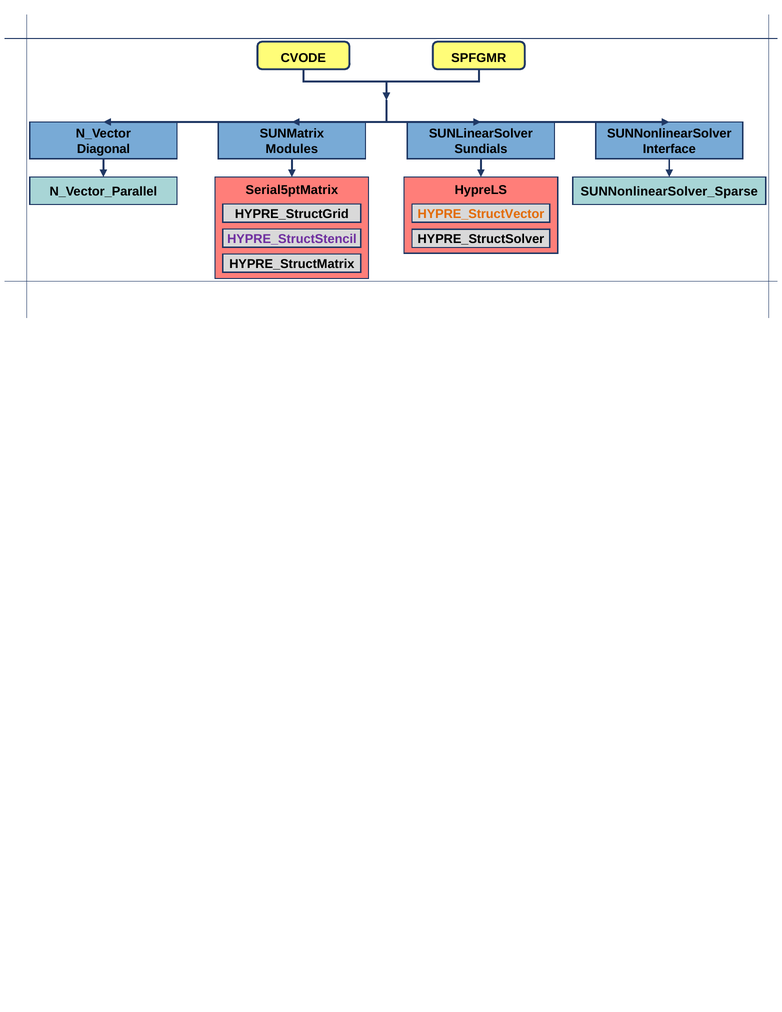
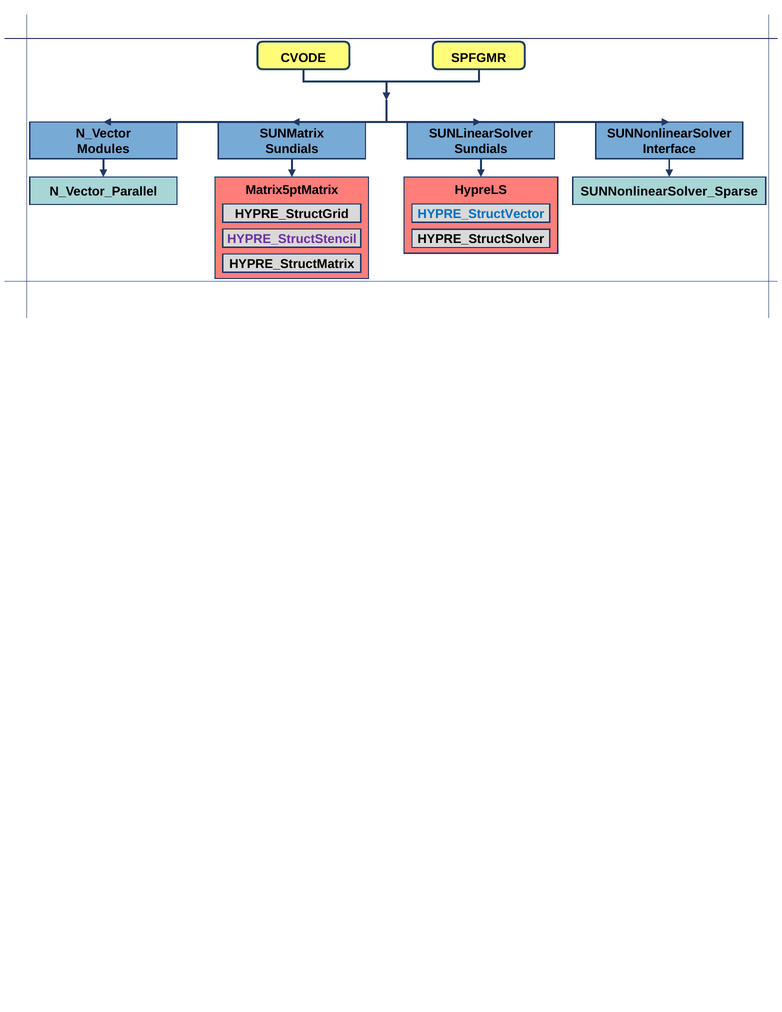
Diagonal: Diagonal -> Modules (103, 149)
Modules: Modules -> Sundials (292, 149)
Serial5ptMatrix: Serial5ptMatrix -> Matrix5ptMatrix (292, 190)
HYPRE_StructVector colour: orange -> blue (481, 214)
